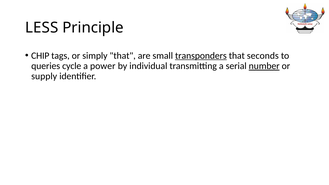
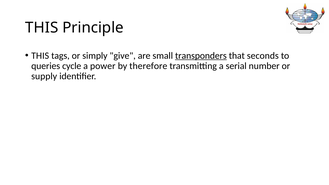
LESS: LESS -> THIS (42, 28)
CHIP: CHIP -> THIS (40, 56)
simply that: that -> give (123, 56)
individual: individual -> therefore (148, 66)
number underline: present -> none (264, 66)
